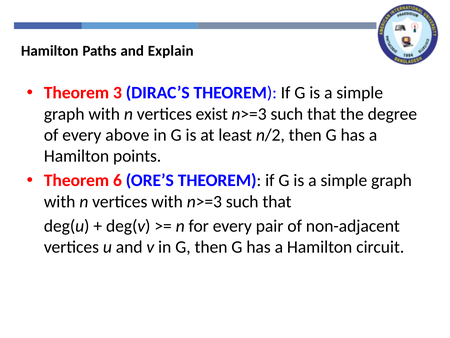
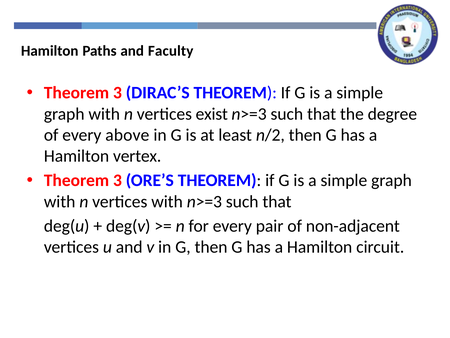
Explain: Explain -> Faculty (171, 51)
points: points -> vertex (137, 156)
6: 6 -> 3 (117, 180)
